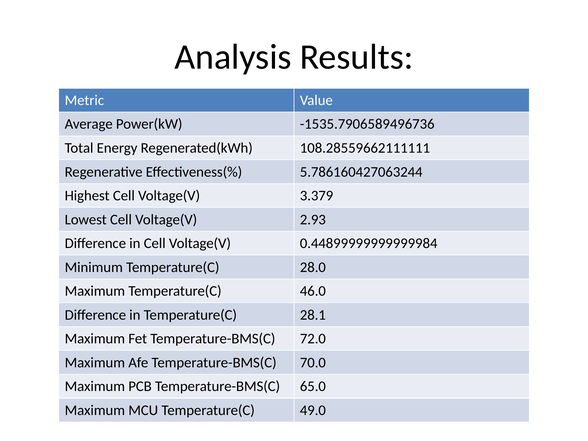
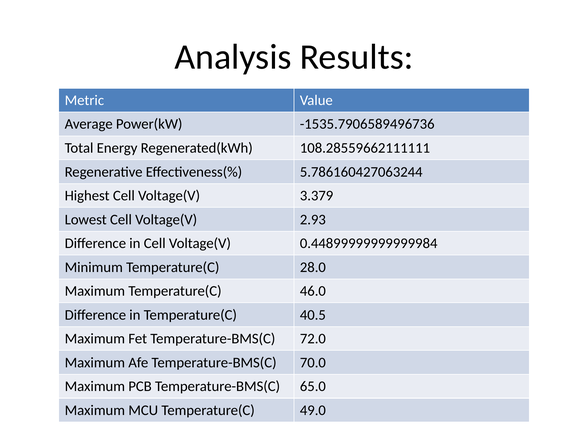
28.1: 28.1 -> 40.5 (313, 315)
